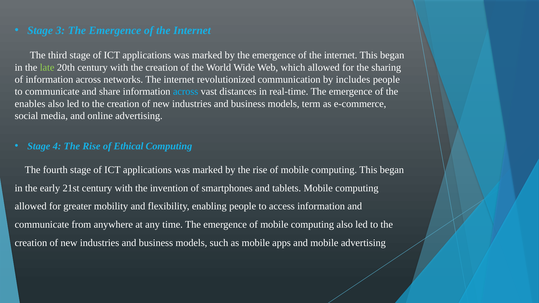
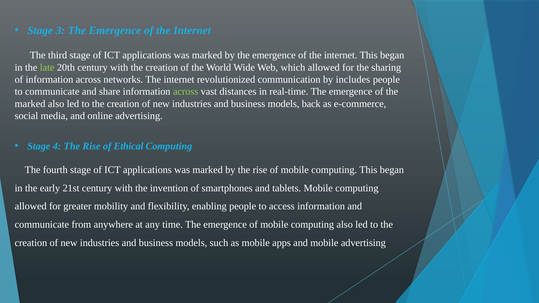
across colour: light blue -> light green (186, 92)
enables: enables -> marked (30, 104)
term: term -> back (311, 104)
